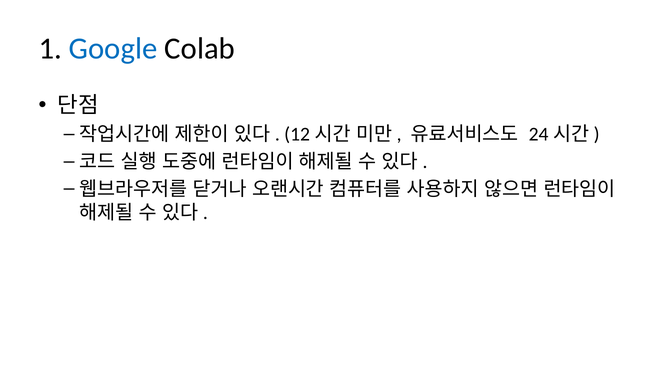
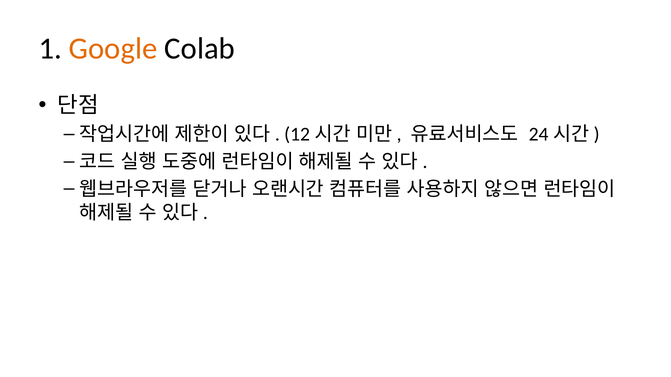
Google colour: blue -> orange (113, 49)
